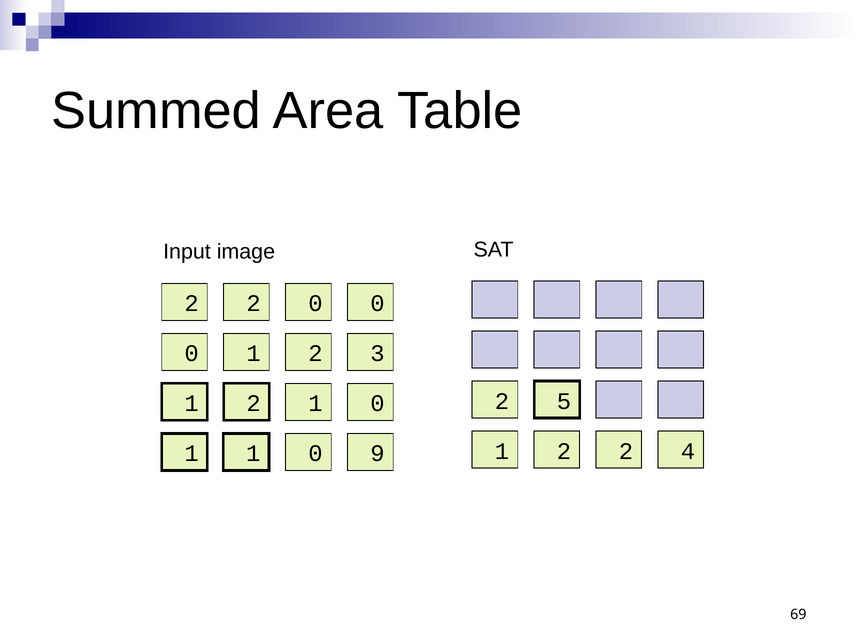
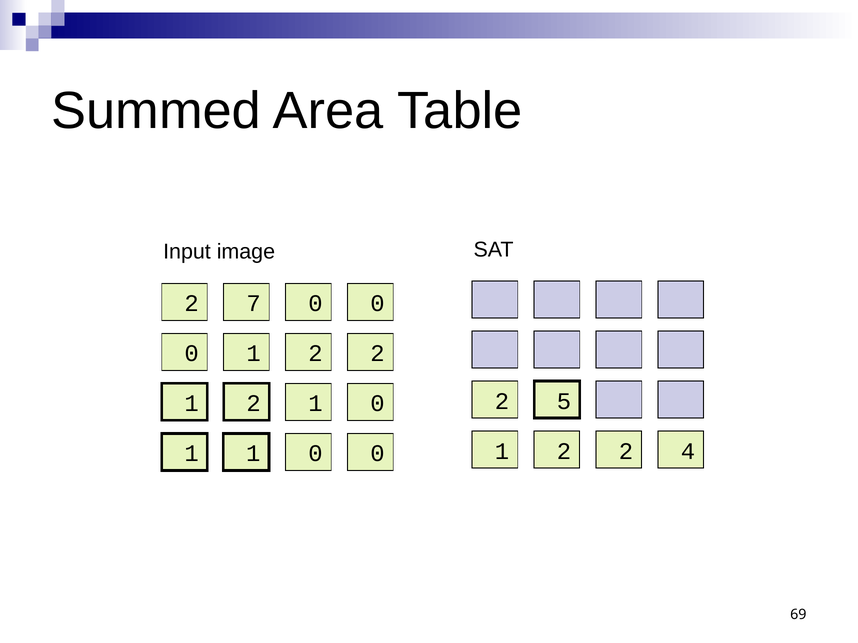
2: 2 -> 7 (254, 304)
0 1 2 3: 3 -> 2 (378, 354)
1 1 0 9: 9 -> 0 (378, 454)
